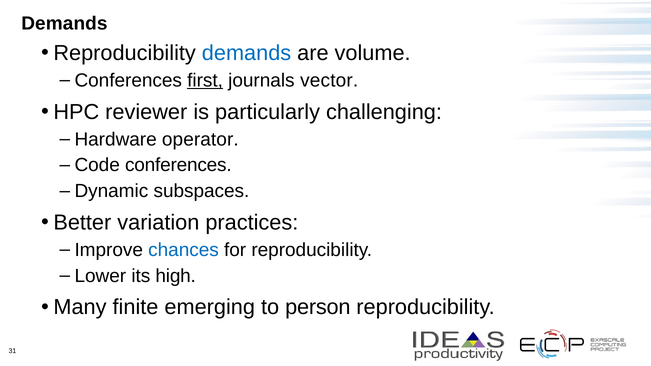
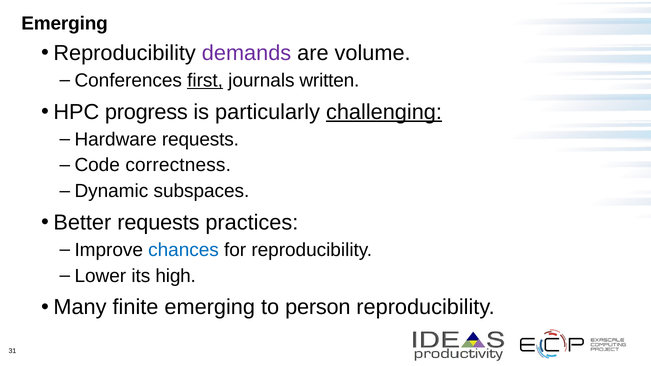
Demands: Demands -> Emerging (65, 23)
demands colour: blue -> purple (247, 53)
vector: vector -> written (329, 81)
reviewer: reviewer -> progress (146, 112)
challenging underline: none -> present (384, 112)
Hardware operator: operator -> requests (200, 139)
Code conferences: conferences -> correctness (178, 165)
Better variation: variation -> requests (158, 223)
